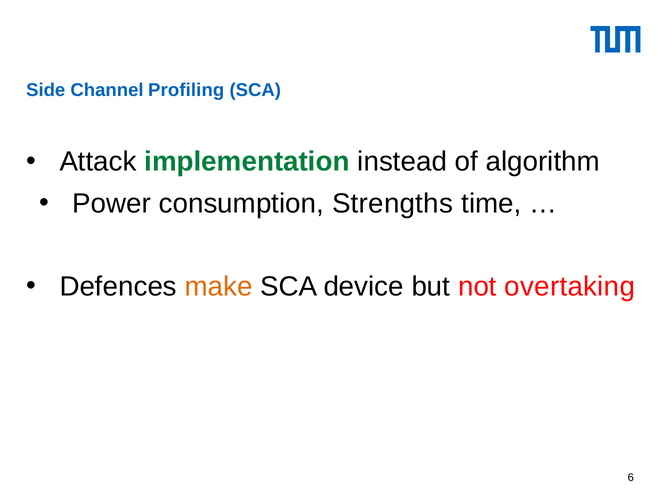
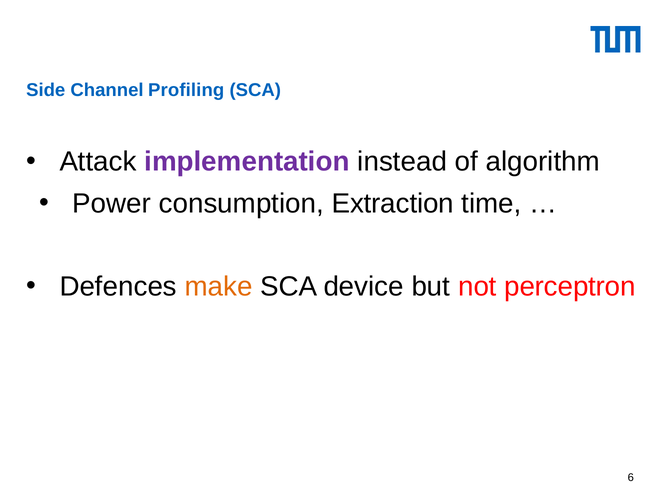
implementation colour: green -> purple (247, 162)
Strengths: Strengths -> Extraction (393, 204)
overtaking: overtaking -> perceptron (570, 287)
